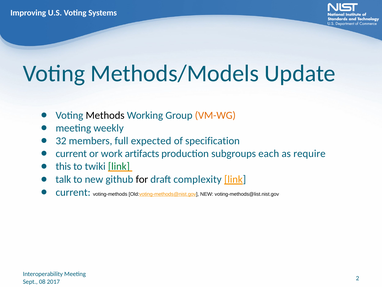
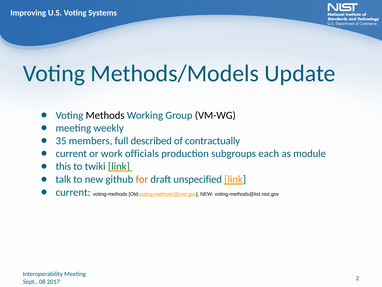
VM-WG colour: orange -> black (215, 115)
32: 32 -> 35 (61, 141)
expected: expected -> described (151, 141)
specification: specification -> contractually (213, 141)
artifacts: artifacts -> officials (142, 153)
require: require -> module (310, 153)
for colour: black -> orange (142, 179)
complexity: complexity -> unspecified (198, 179)
